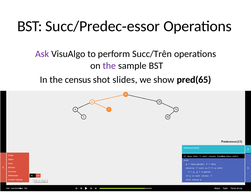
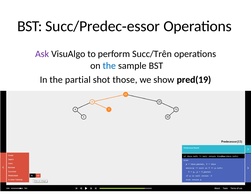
the colour: purple -> blue (109, 66)
census: census -> partial (78, 80)
slides: slides -> those (125, 80)
pred(65: pred(65 -> pred(19 (194, 80)
